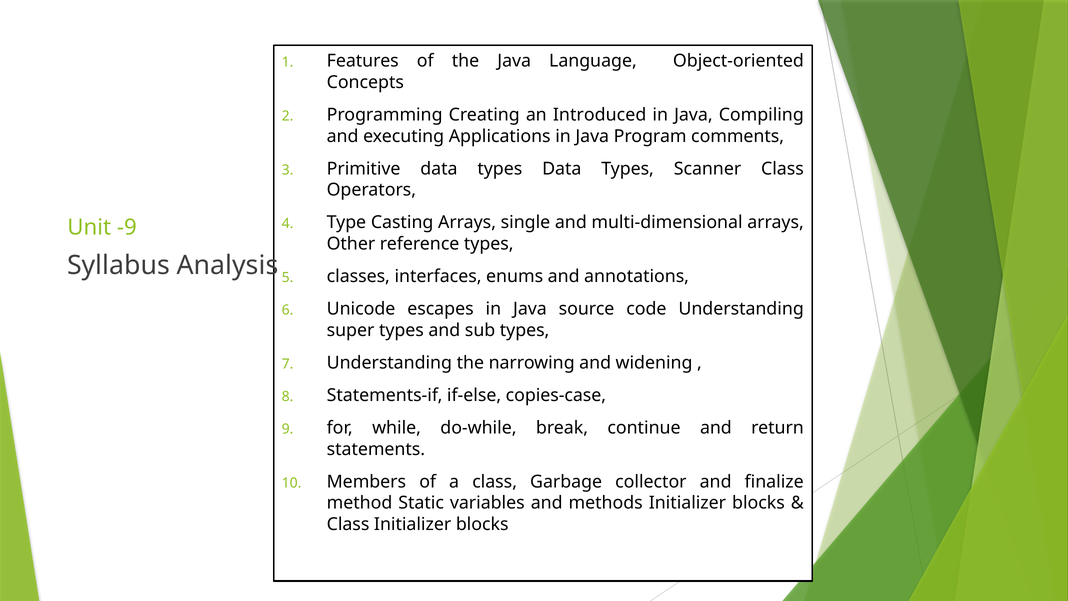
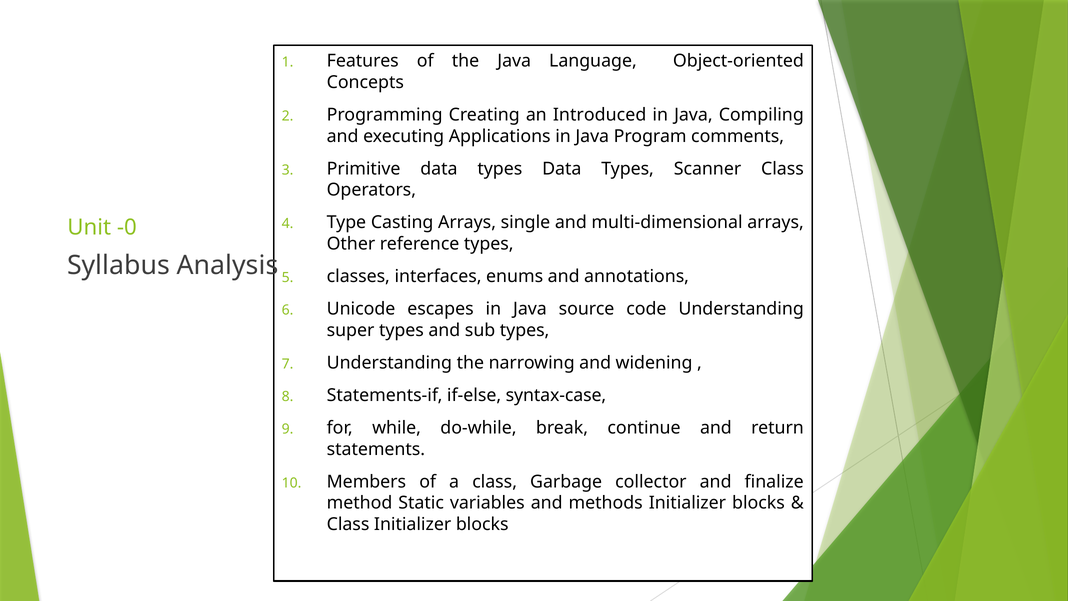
-9: -9 -> -0 (127, 227)
copies-case: copies-case -> syntax-case (556, 395)
